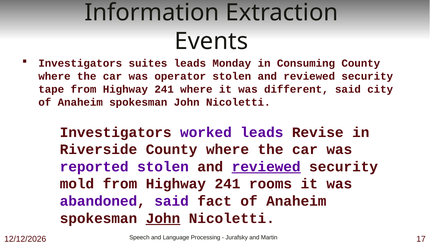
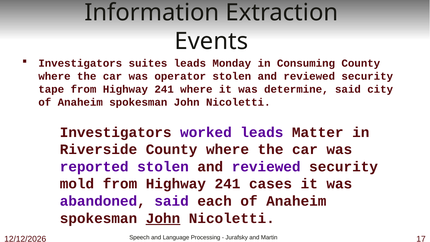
different: different -> determine (296, 89)
Revise: Revise -> Matter (318, 132)
reviewed underline: present -> none (266, 167)
rooms: rooms -> cases (271, 184)
fact: fact -> each (215, 201)
